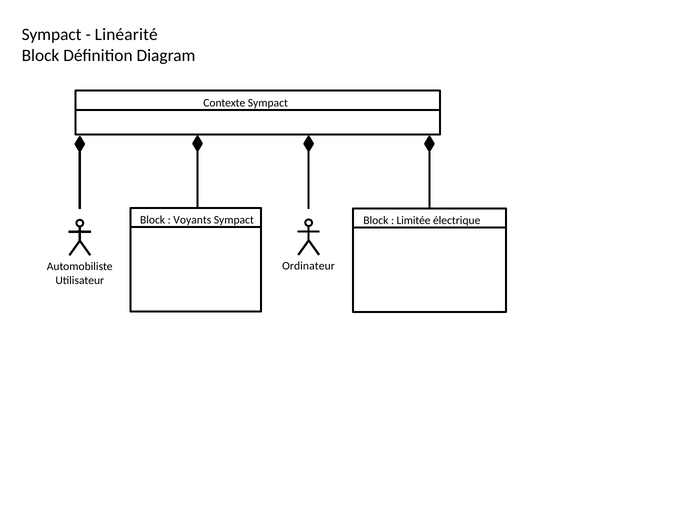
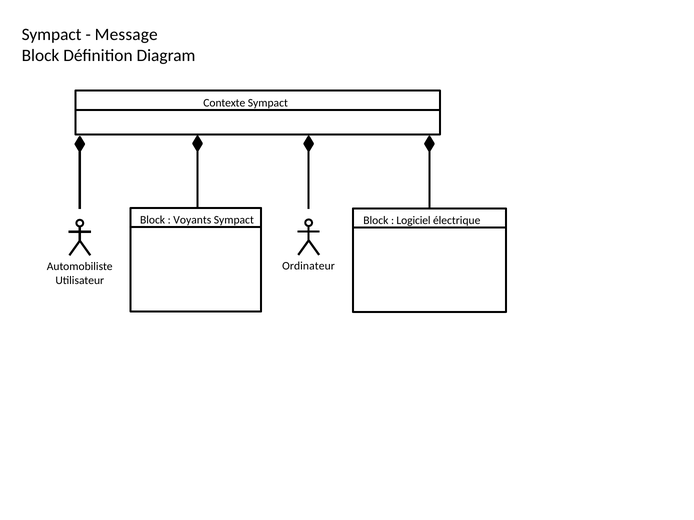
Linéarité: Linéarité -> Message (126, 35)
Limitée: Limitée -> Logiciel (414, 221)
